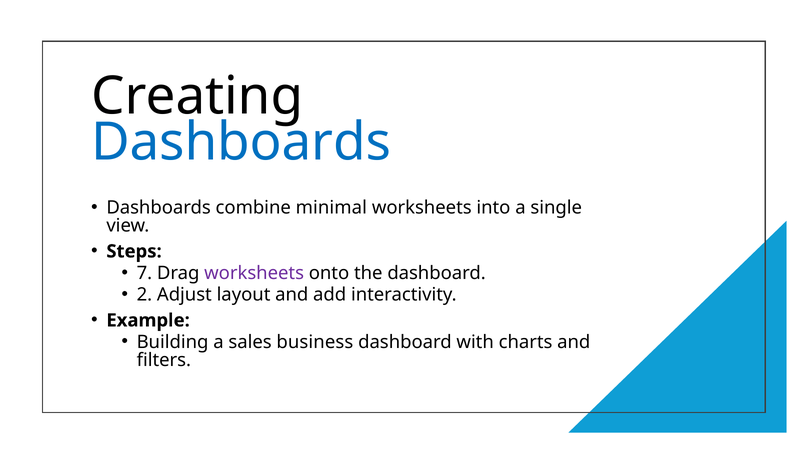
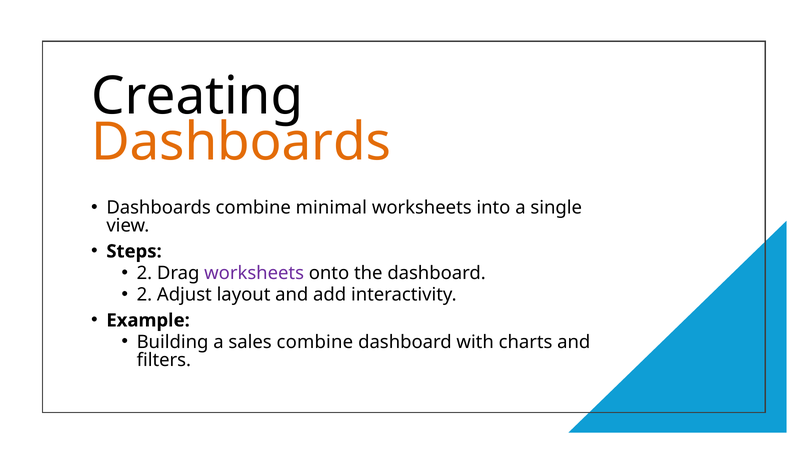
Dashboards colour: blue -> orange (241, 142)
7: 7 -> 2 (144, 273)
sales business: business -> combine (315, 342)
